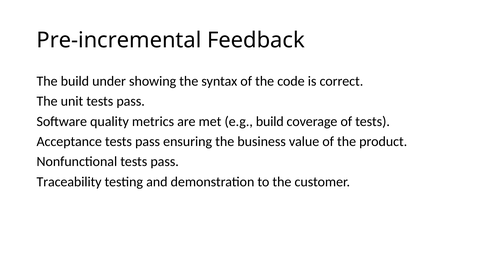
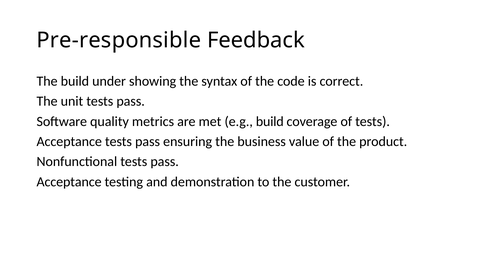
Pre-incremental: Pre-incremental -> Pre-responsible (119, 40)
Traceability: Traceability -> Acceptance (69, 181)
